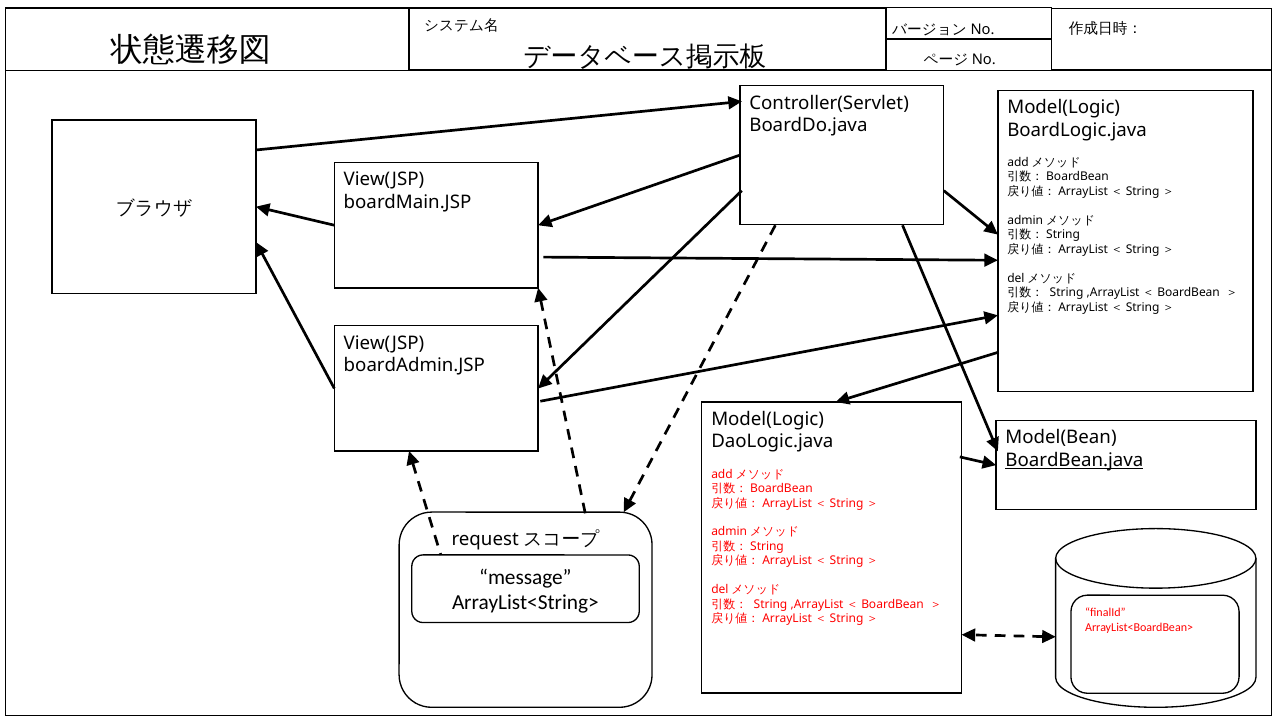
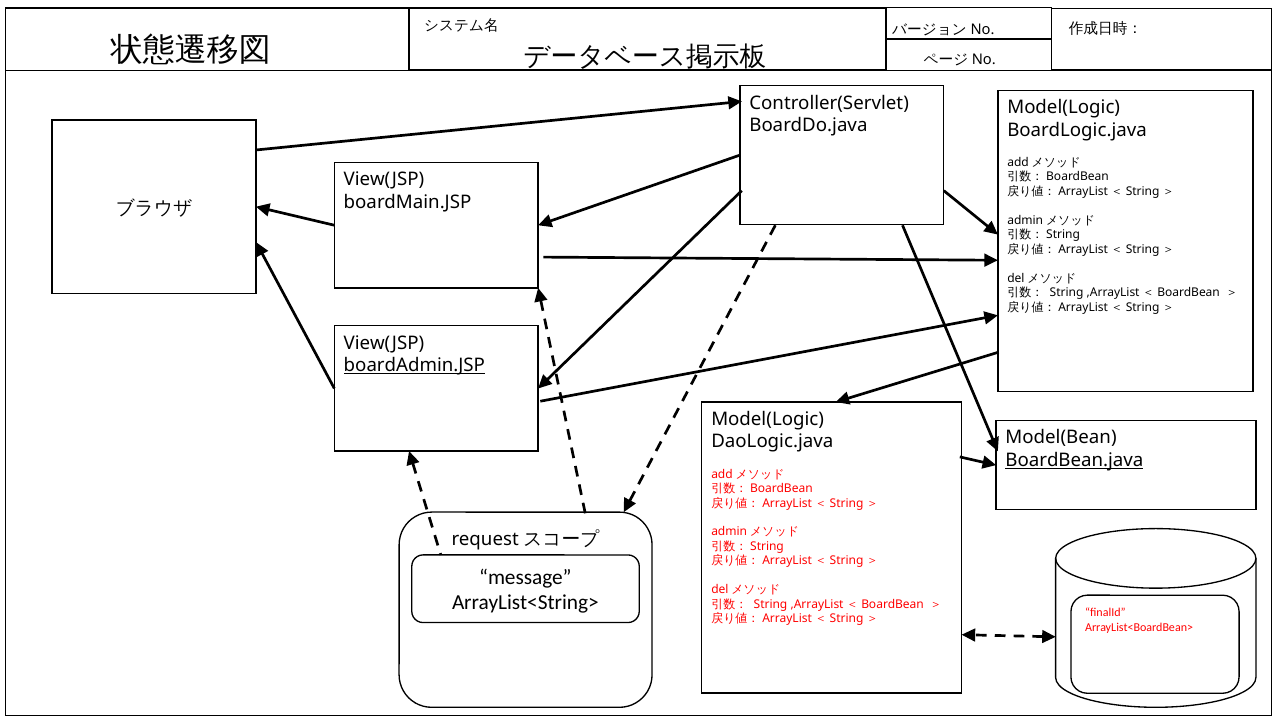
boardAdmin.JSP underline: none -> present (414, 365)
